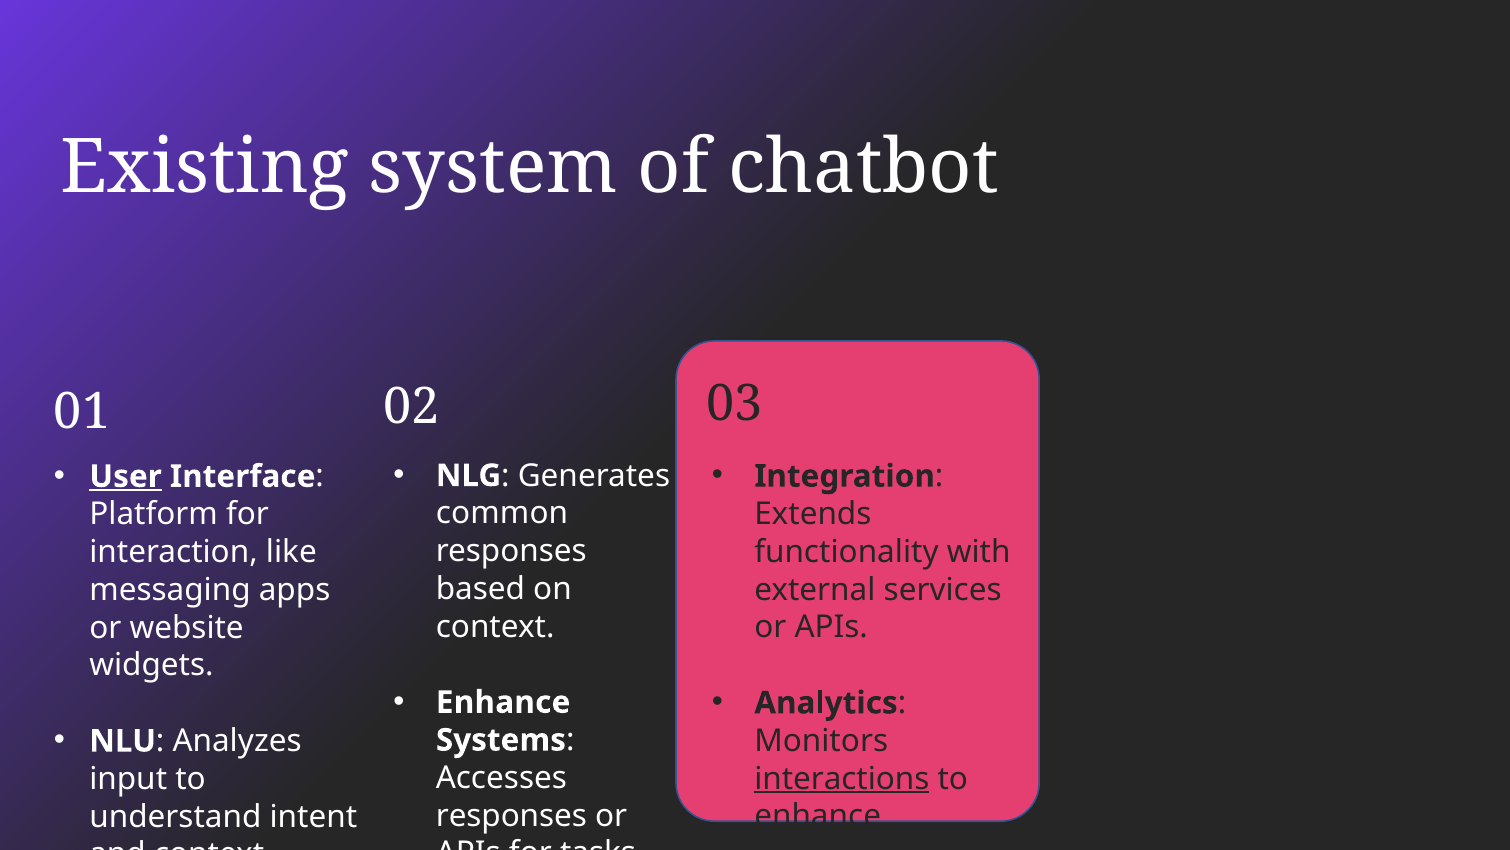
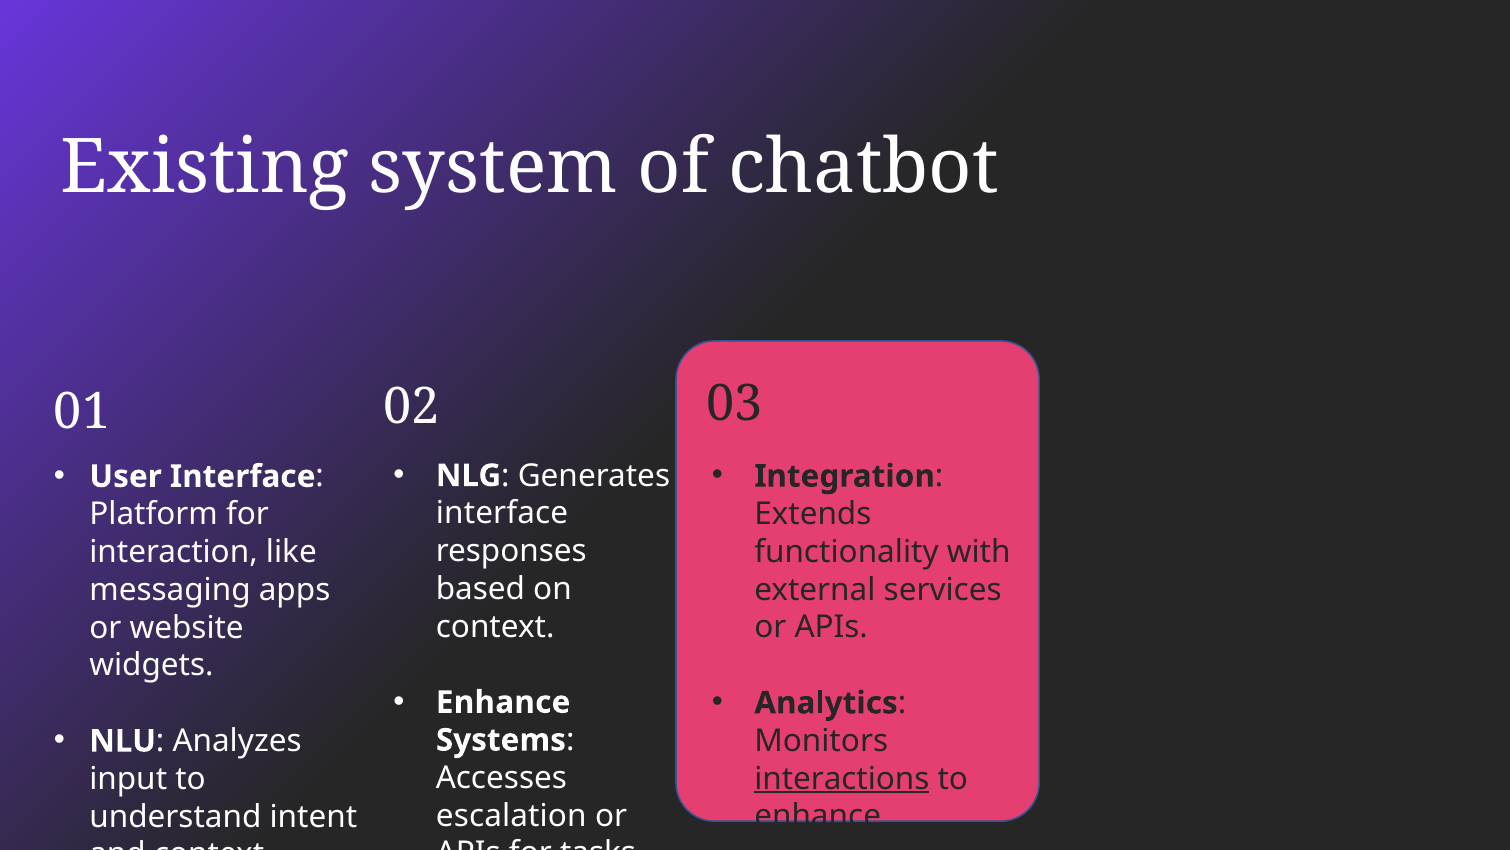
User underline: present -> none (126, 476)
common: common -> interface (502, 513)
responses: responses -> escalation (511, 815)
